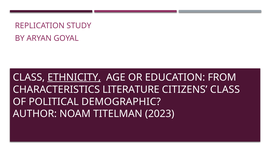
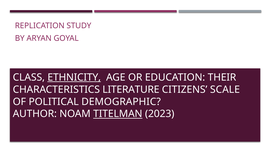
FROM: FROM -> THEIR (222, 78)
CITIZENS CLASS: CLASS -> SCALE (225, 90)
TITELMAN underline: none -> present (118, 114)
